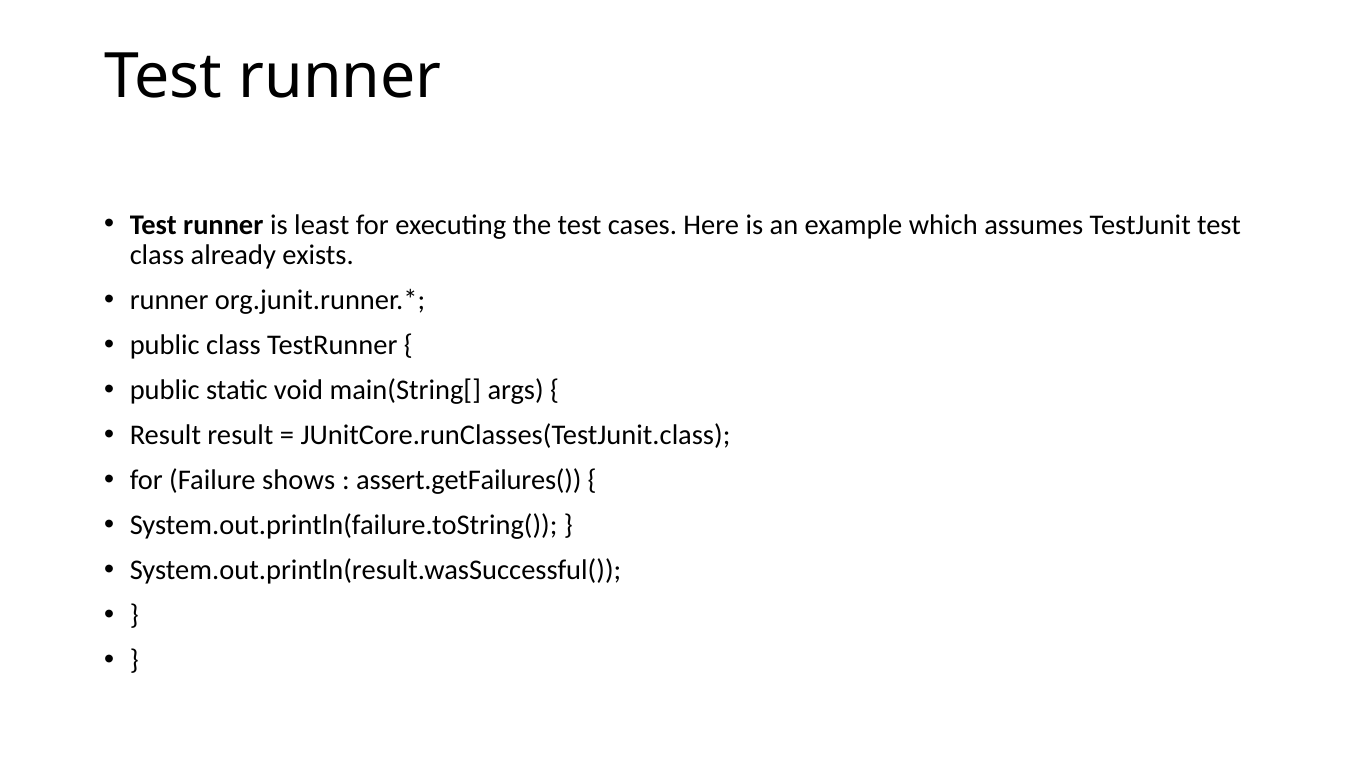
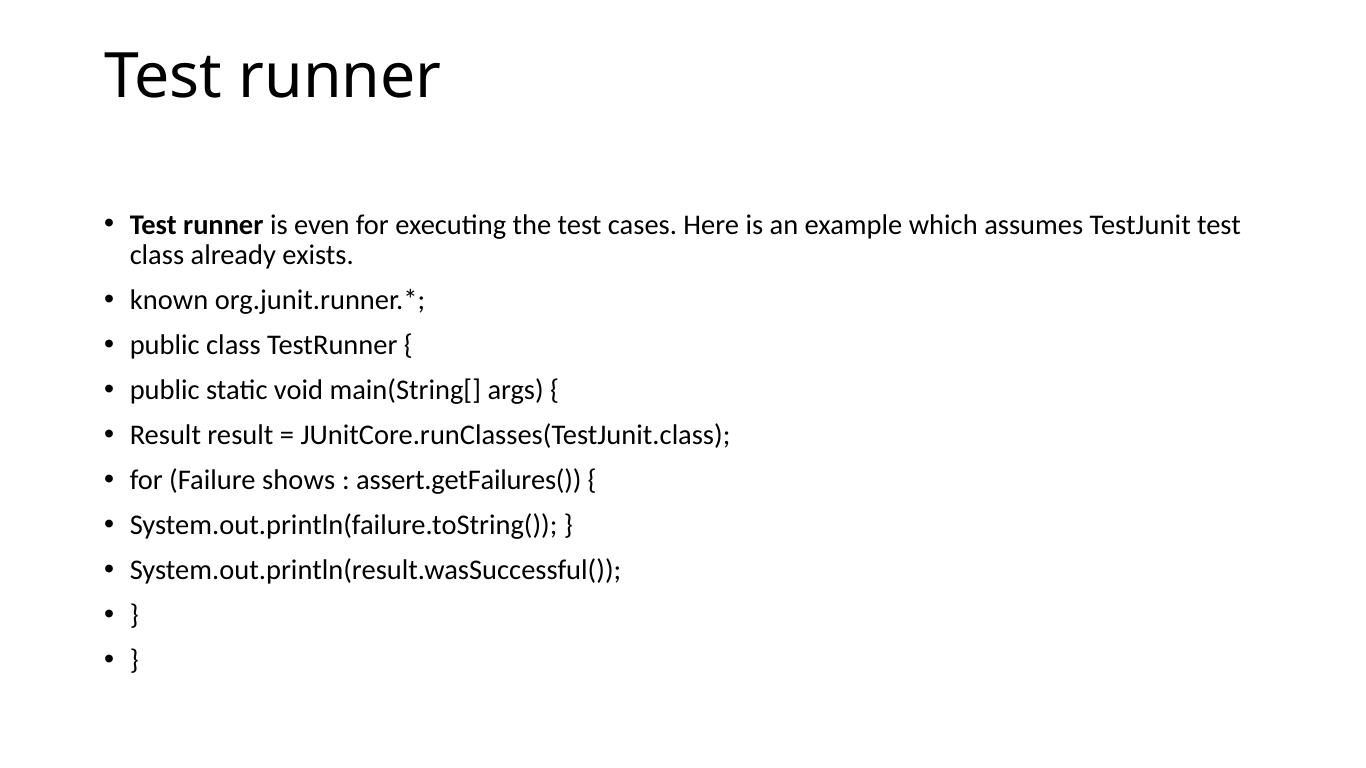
least: least -> even (322, 225)
runner: runner -> known (169, 301)
